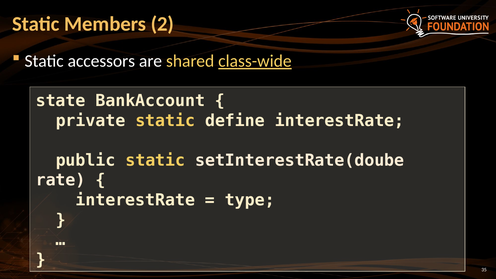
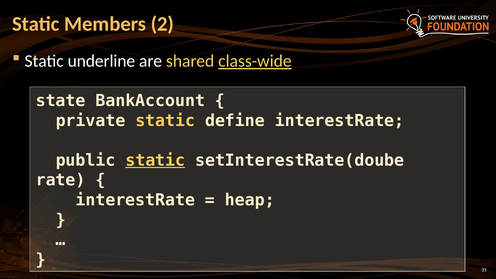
accessors: accessors -> underline (101, 61)
static underline: none -> present (155, 160)
type: type -> heap (250, 200)
